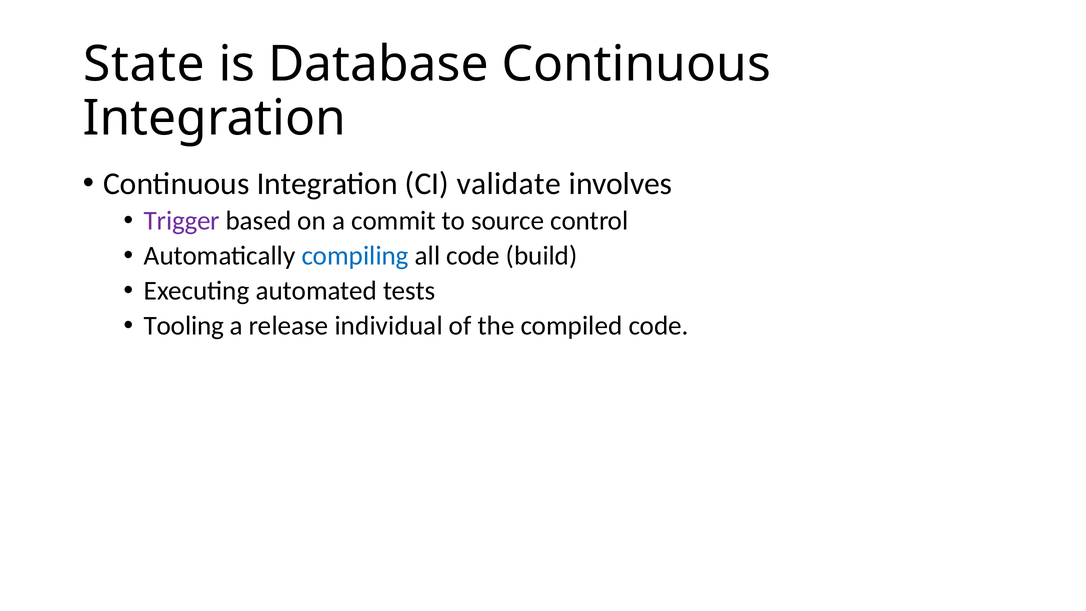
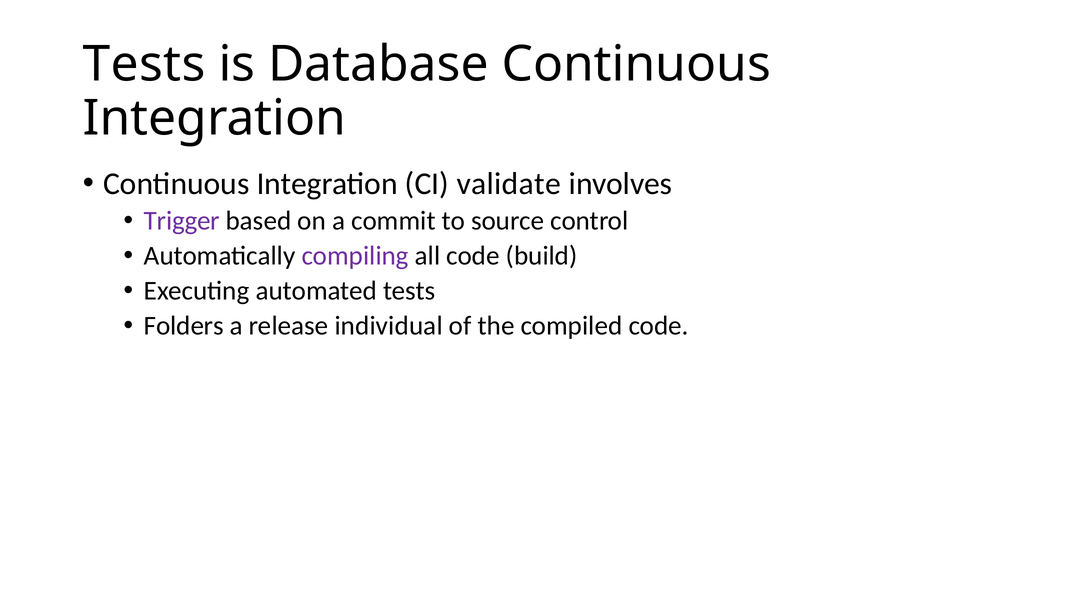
State: State -> Tests (144, 64)
compiling colour: blue -> purple (355, 256)
Tooling: Tooling -> Folders (184, 326)
